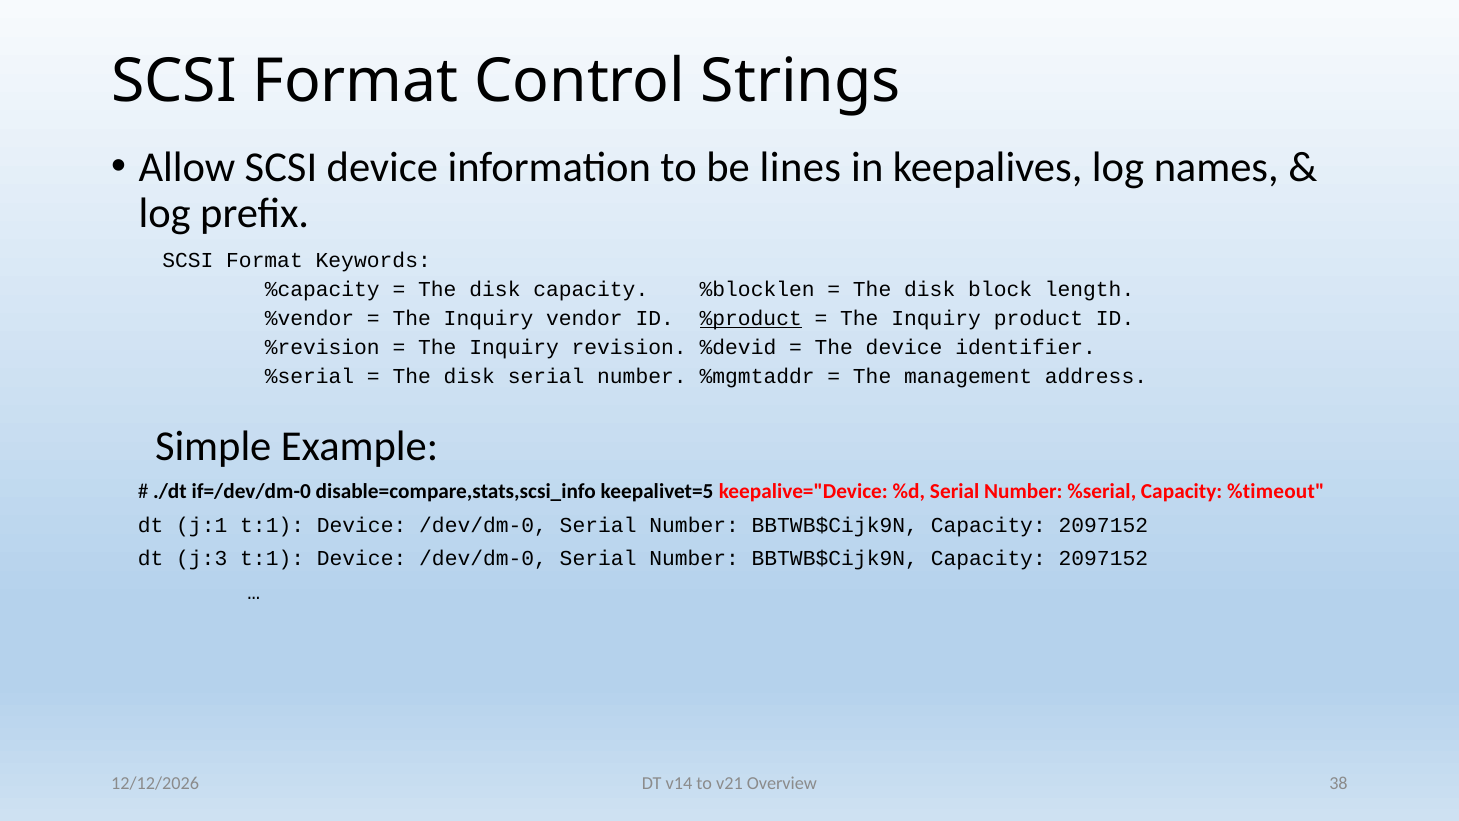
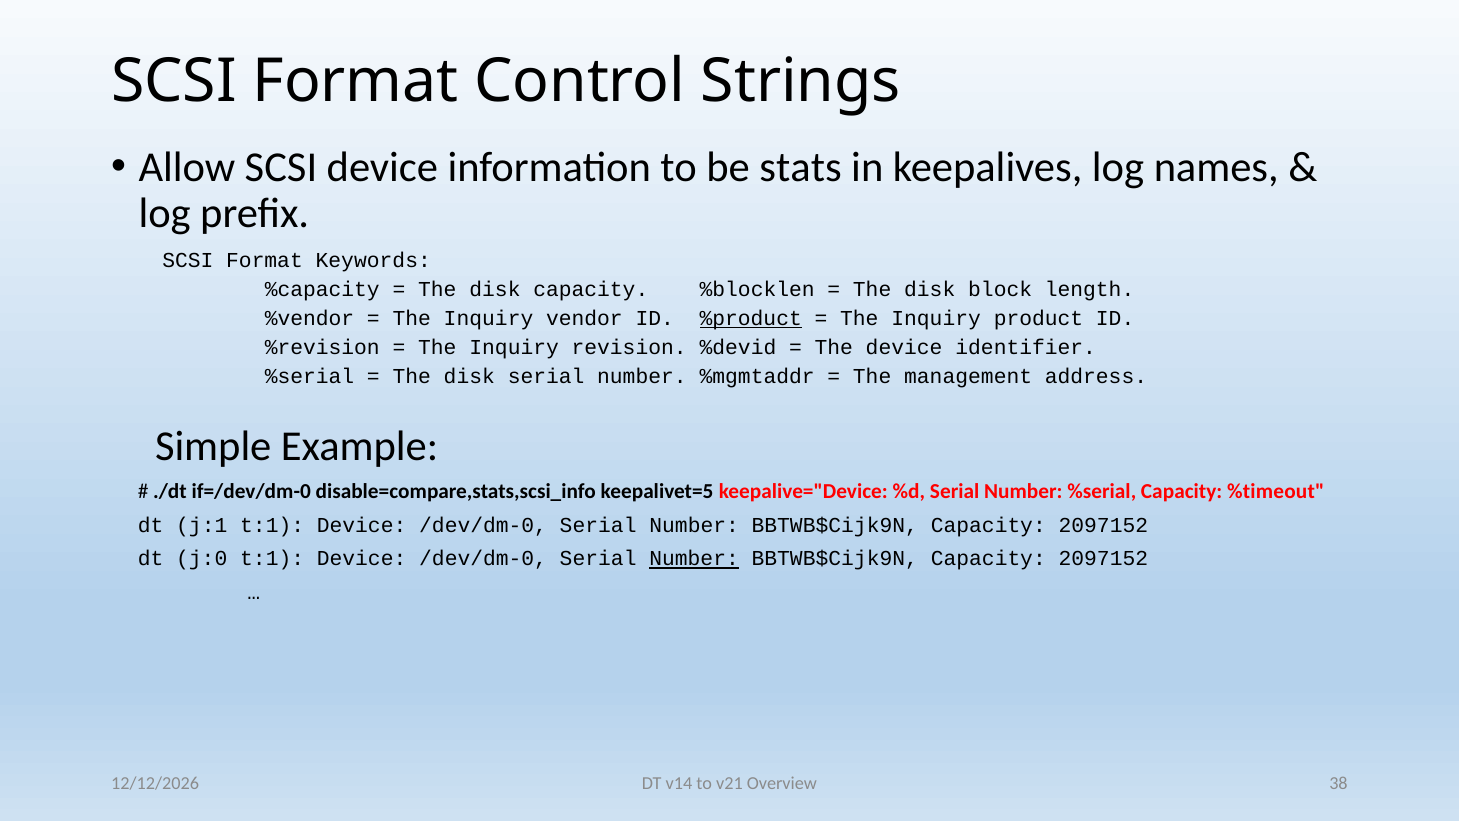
lines: lines -> stats (801, 167)
j:3: j:3 -> j:0 (202, 559)
Number underline: none -> present (694, 559)
